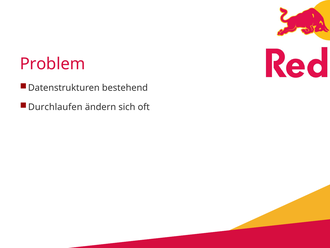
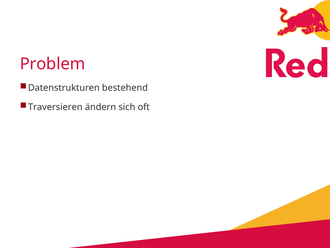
Durchlaufen: Durchlaufen -> Traversieren (55, 107)
